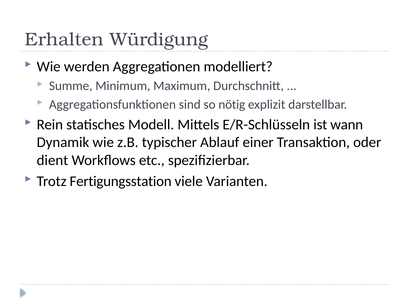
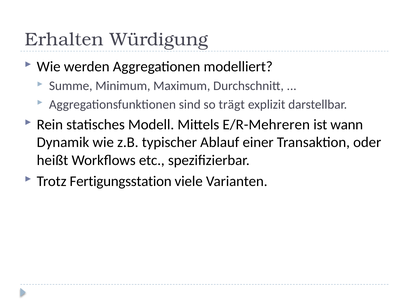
nötig: nötig -> trägt (232, 104)
E/R-Schlüsseln: E/R-Schlüsseln -> E/R-Mehreren (266, 125)
dient: dient -> heißt (52, 160)
